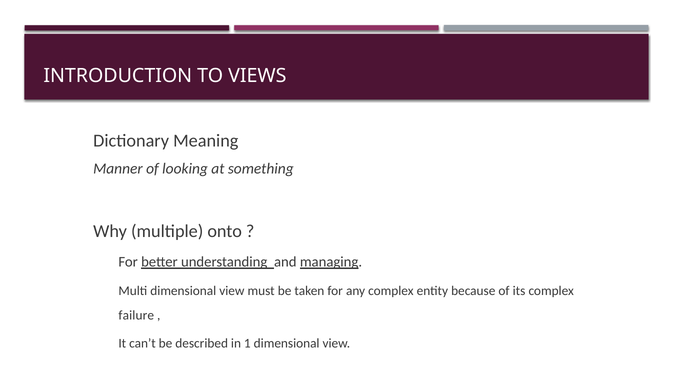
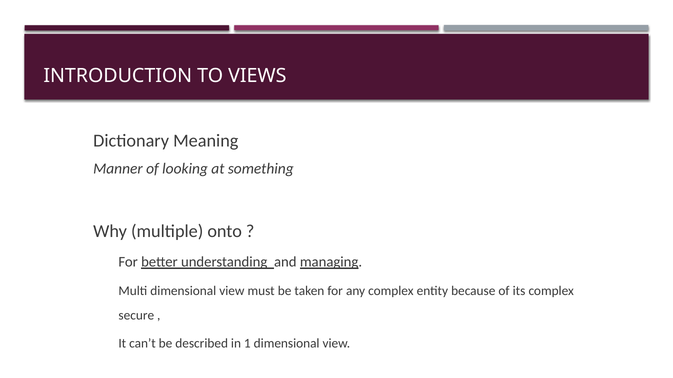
failure: failure -> secure (136, 316)
